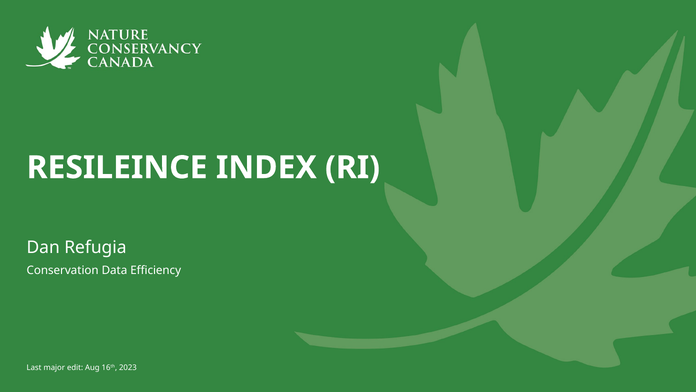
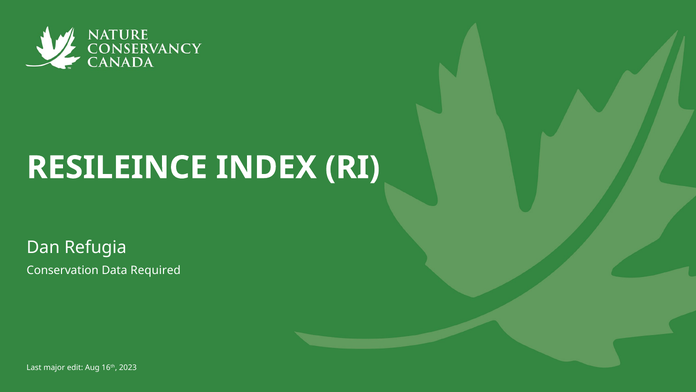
Efficiency: Efficiency -> Required (156, 270)
